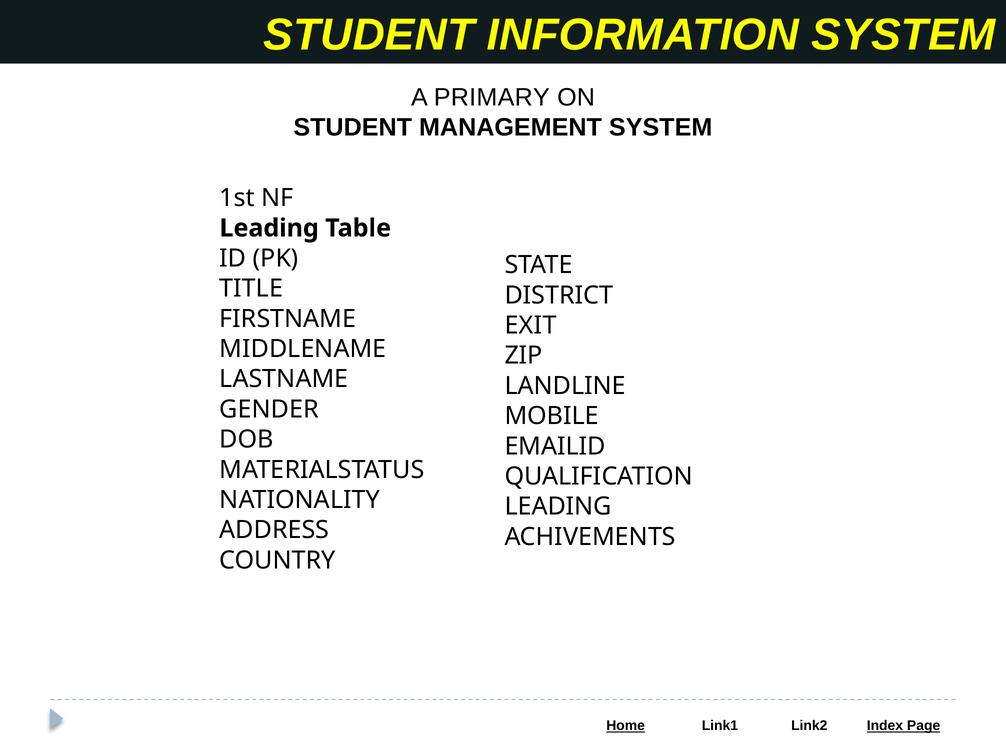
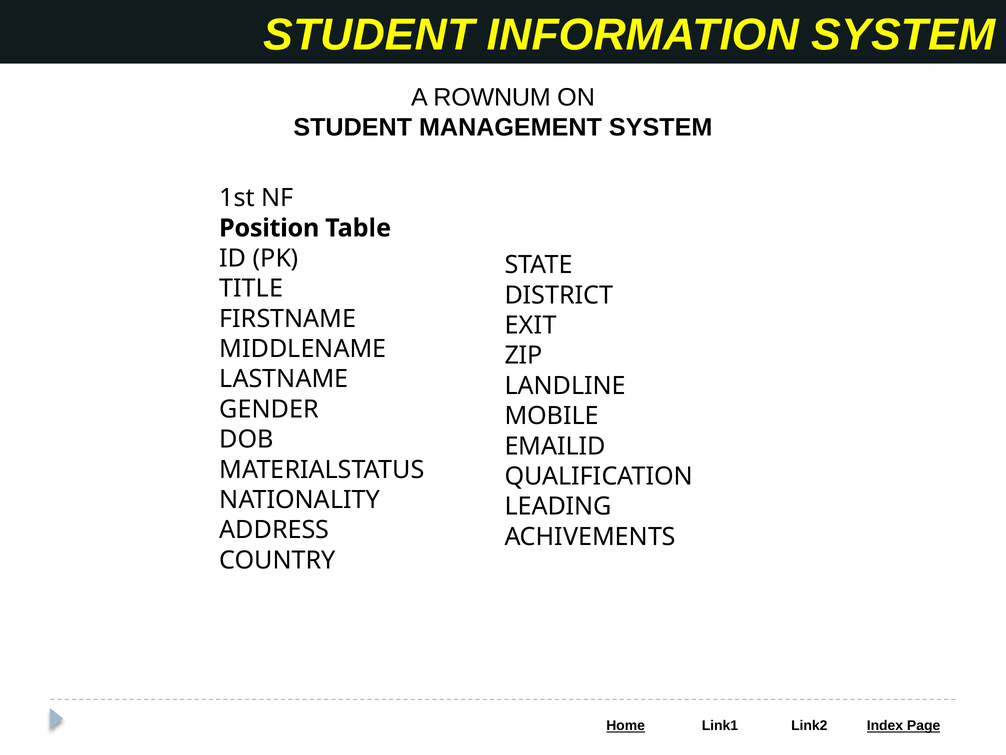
PRIMARY: PRIMARY -> ROWNUM (492, 97)
Leading: Leading -> Position (269, 228)
